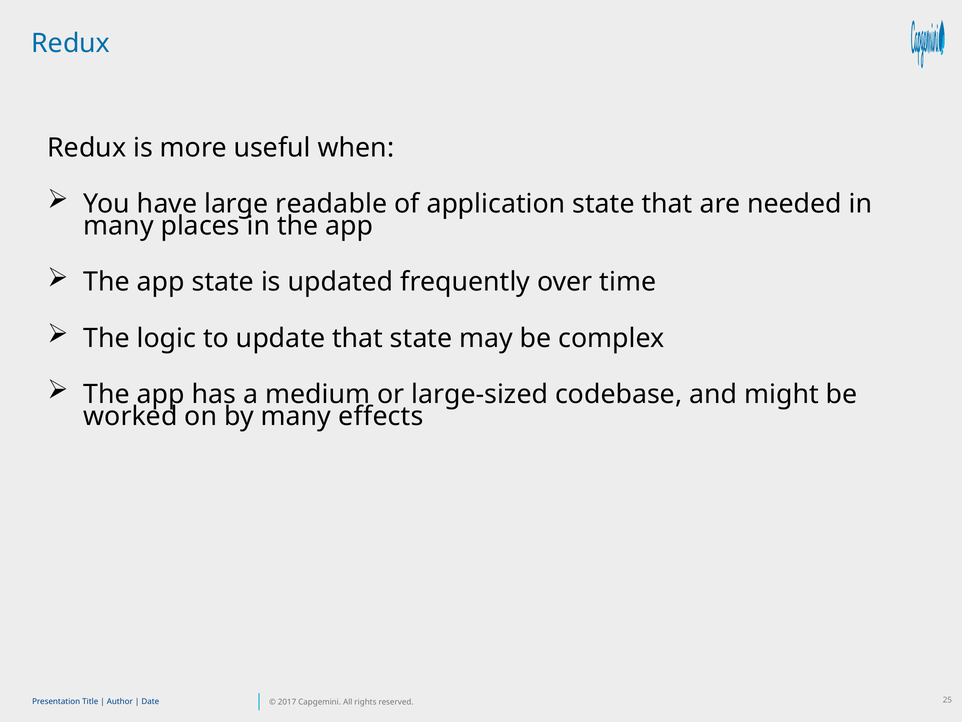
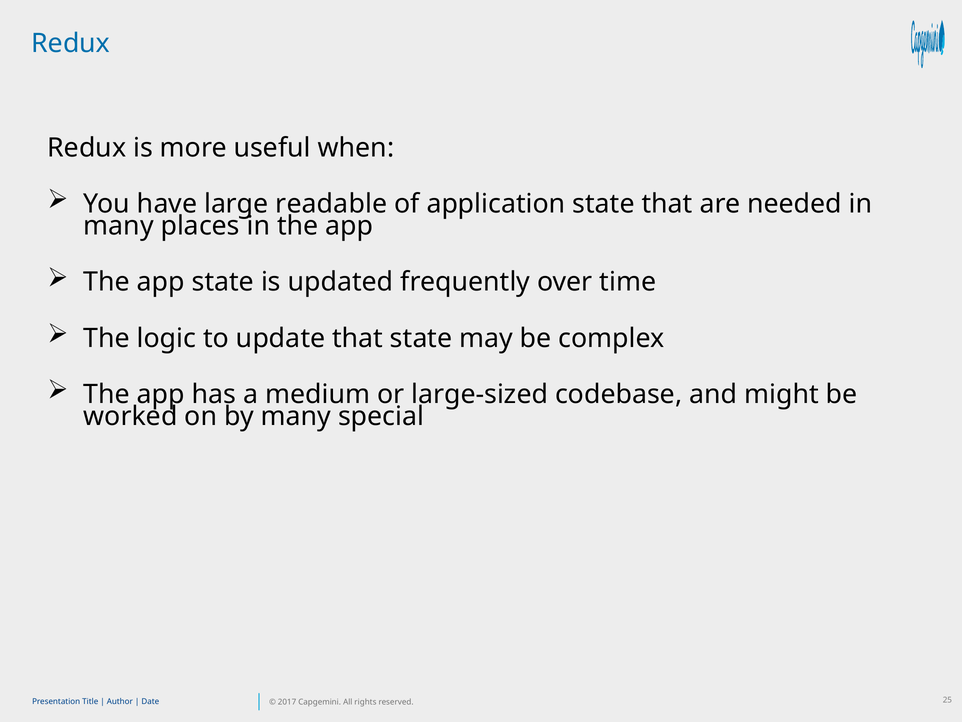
effects: effects -> special (381, 416)
